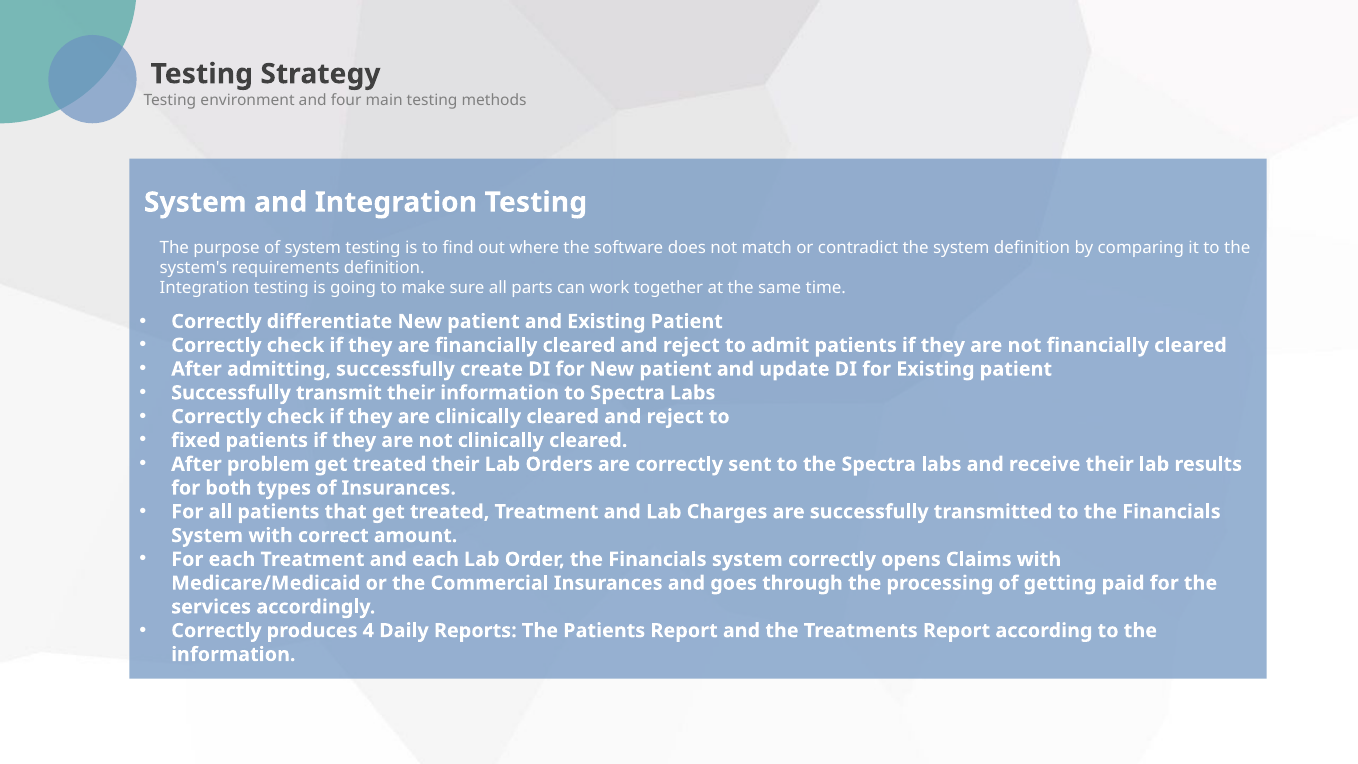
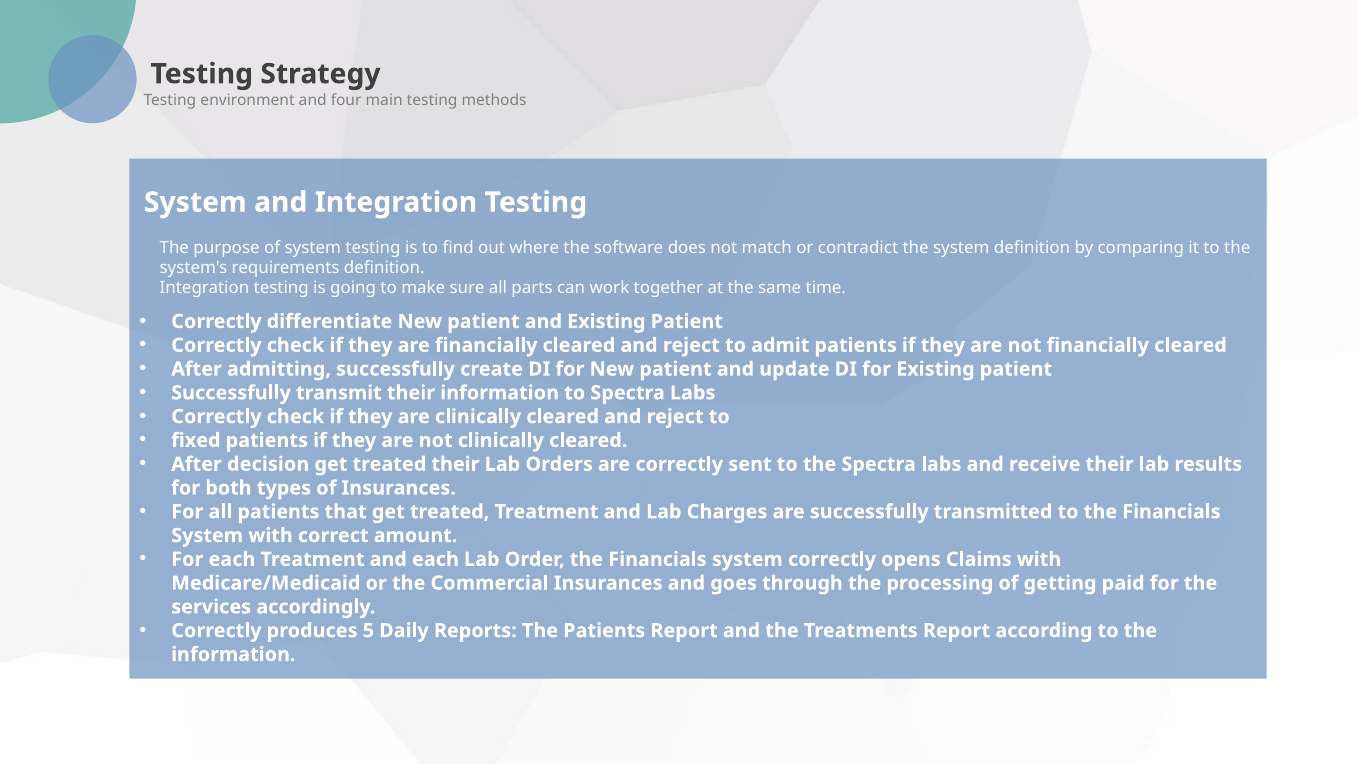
problem: problem -> decision (268, 464)
4: 4 -> 5 (368, 631)
